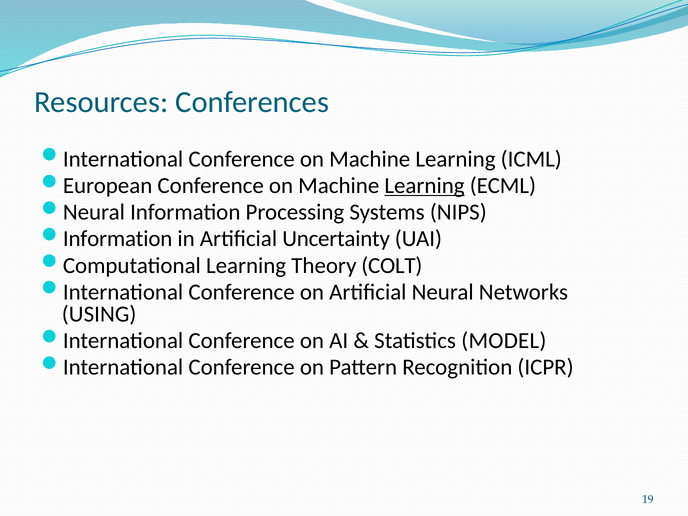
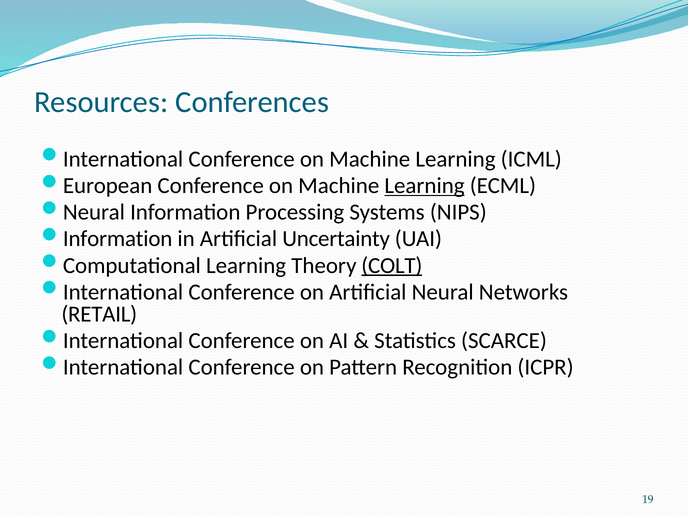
COLT underline: none -> present (392, 265)
USING: USING -> RETAIL (99, 314)
MODEL: MODEL -> SCARCE (504, 341)
